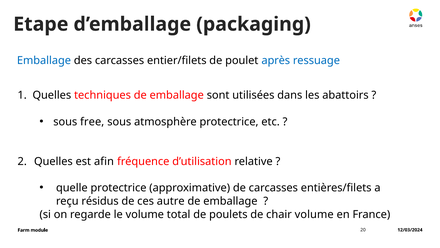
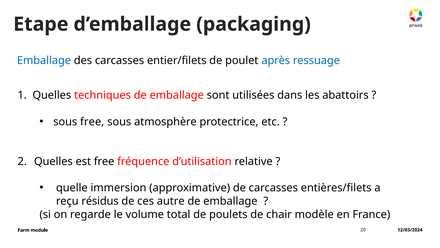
est afin: afin -> free (104, 161)
quelle protectrice: protectrice -> immersion (118, 188)
chair volume: volume -> modèle (314, 214)
